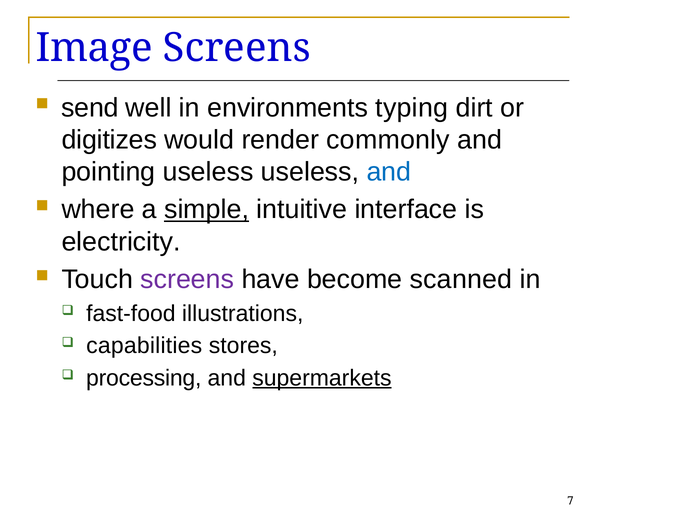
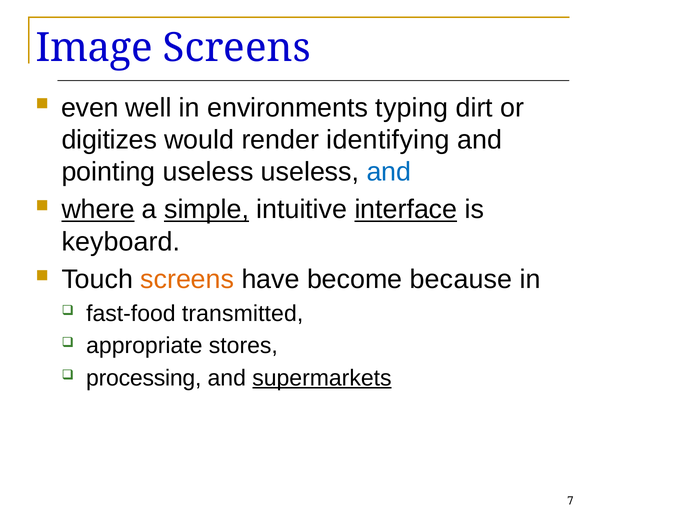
send: send -> even (90, 108)
commonly: commonly -> identifying (388, 140)
where underline: none -> present (98, 209)
interface underline: none -> present (406, 209)
electricity: electricity -> keyboard (121, 242)
screens colour: purple -> orange (187, 279)
scanned: scanned -> because (461, 279)
illustrations: illustrations -> transmitted (243, 313)
capabilities: capabilities -> appropriate (144, 345)
